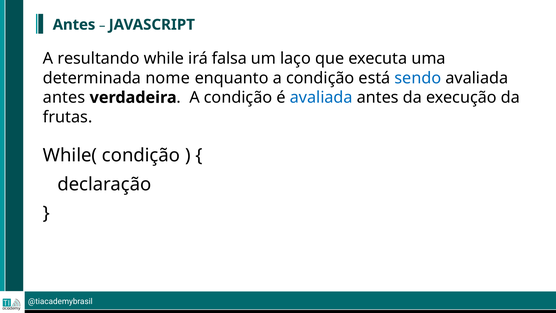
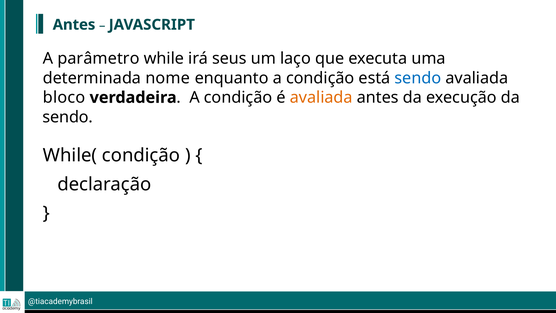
resultando: resultando -> parâmetro (98, 59)
falsa: falsa -> seus (229, 59)
antes: antes -> bloco (64, 97)
avaliada colour: blue -> orange (321, 97)
frutas: frutas -> sendo (68, 117)
